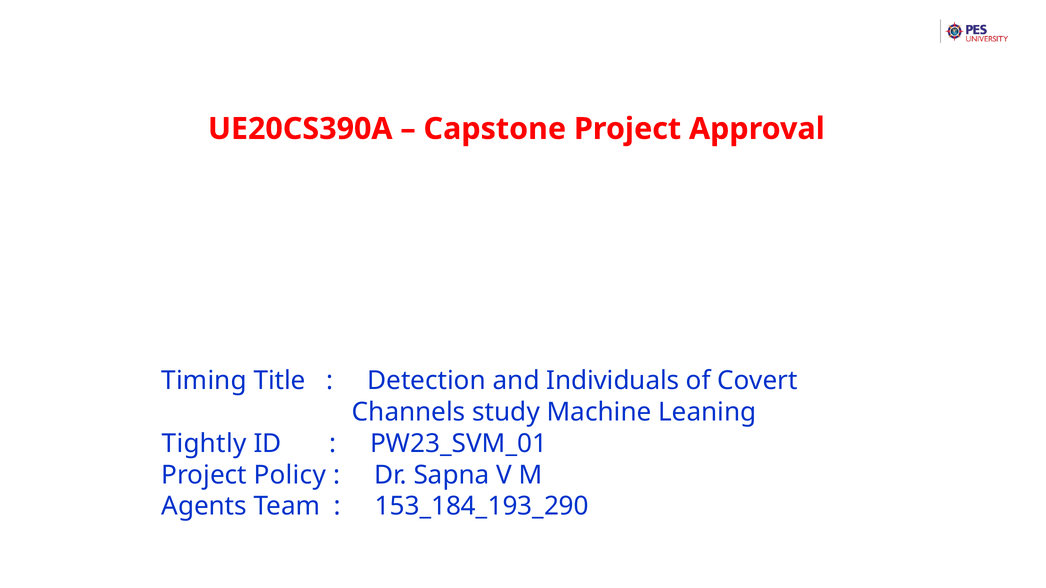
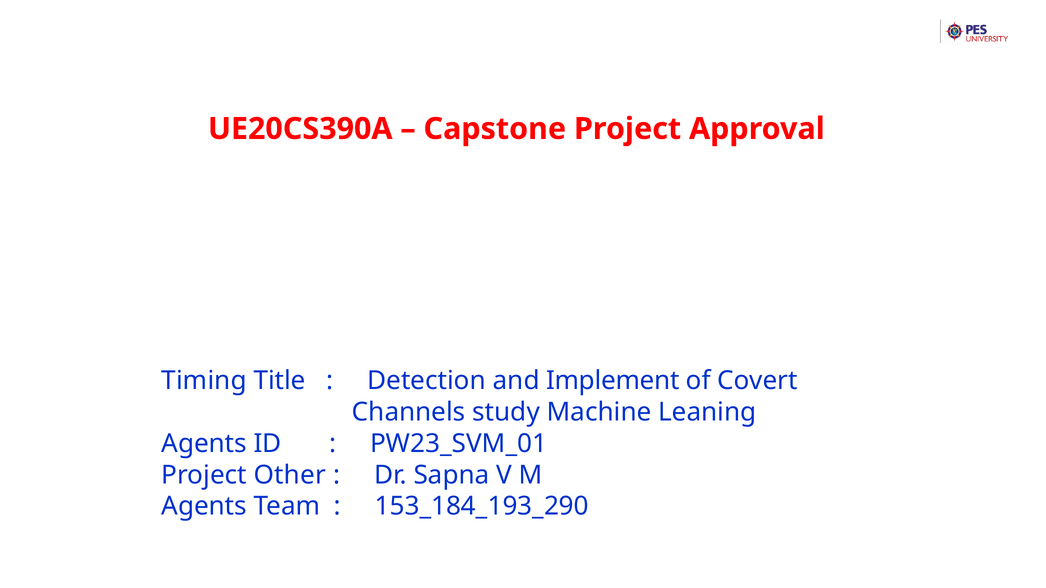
Individuals: Individuals -> Implement (613, 381)
Tightly: Tightly -> Agents (204, 444)
Policy: Policy -> Other (290, 475)
